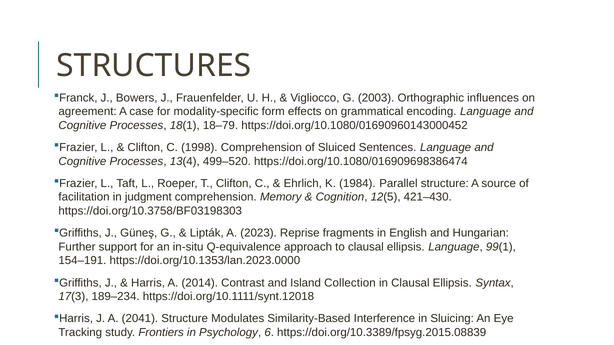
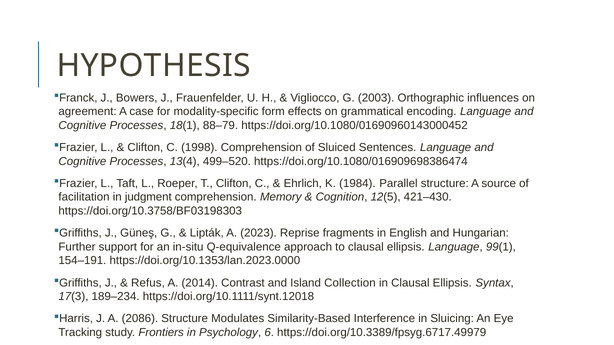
STRUCTURES: STRUCTURES -> HYPOTHESIS (154, 66)
18–79: 18–79 -> 88–79 (220, 125)
Harris: Harris -> Refus (148, 283)
2041: 2041 -> 2086 (140, 319)
https://doi.org/10.3389/fpsyg.2015.08839: https://doi.org/10.3389/fpsyg.2015.08839 -> https://doi.org/10.3389/fpsyg.6717.49979 (382, 333)
